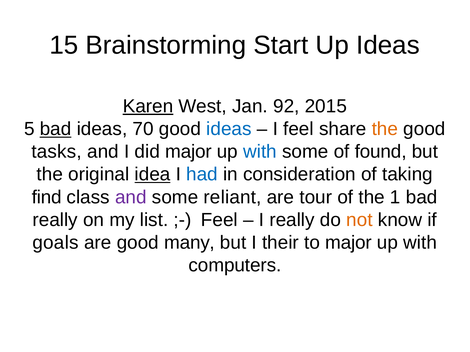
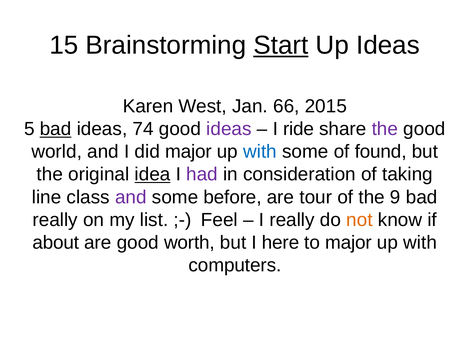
Start underline: none -> present (281, 45)
Karen underline: present -> none (148, 106)
92: 92 -> 66 (286, 106)
70: 70 -> 74 (143, 129)
ideas colour: blue -> purple (229, 129)
I feel: feel -> ride (299, 129)
the colour: orange -> purple (385, 129)
tasks: tasks -> world (57, 152)
had colour: blue -> purple (202, 175)
find: find -> line (47, 197)
reliant: reliant -> before (233, 197)
1: 1 -> 9 (395, 197)
goals: goals -> about (56, 243)
many: many -> worth (189, 243)
their: their -> here (281, 243)
